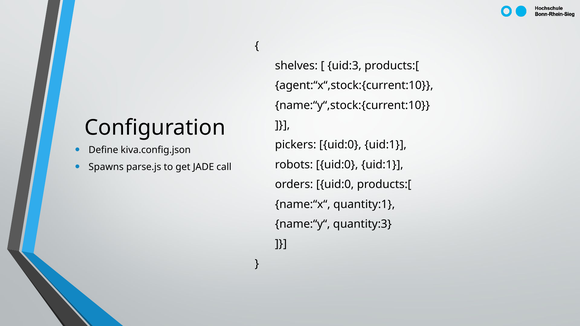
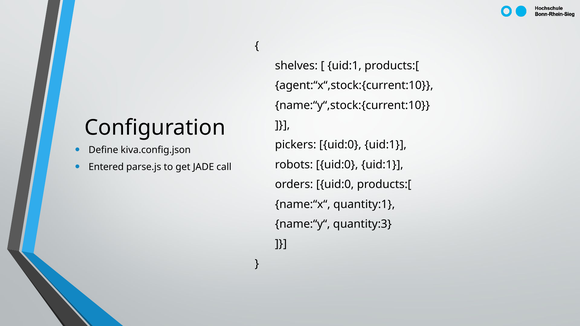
uid:3: uid:3 -> uid:1 (344, 66)
Spawns: Spawns -> Entered (106, 167)
